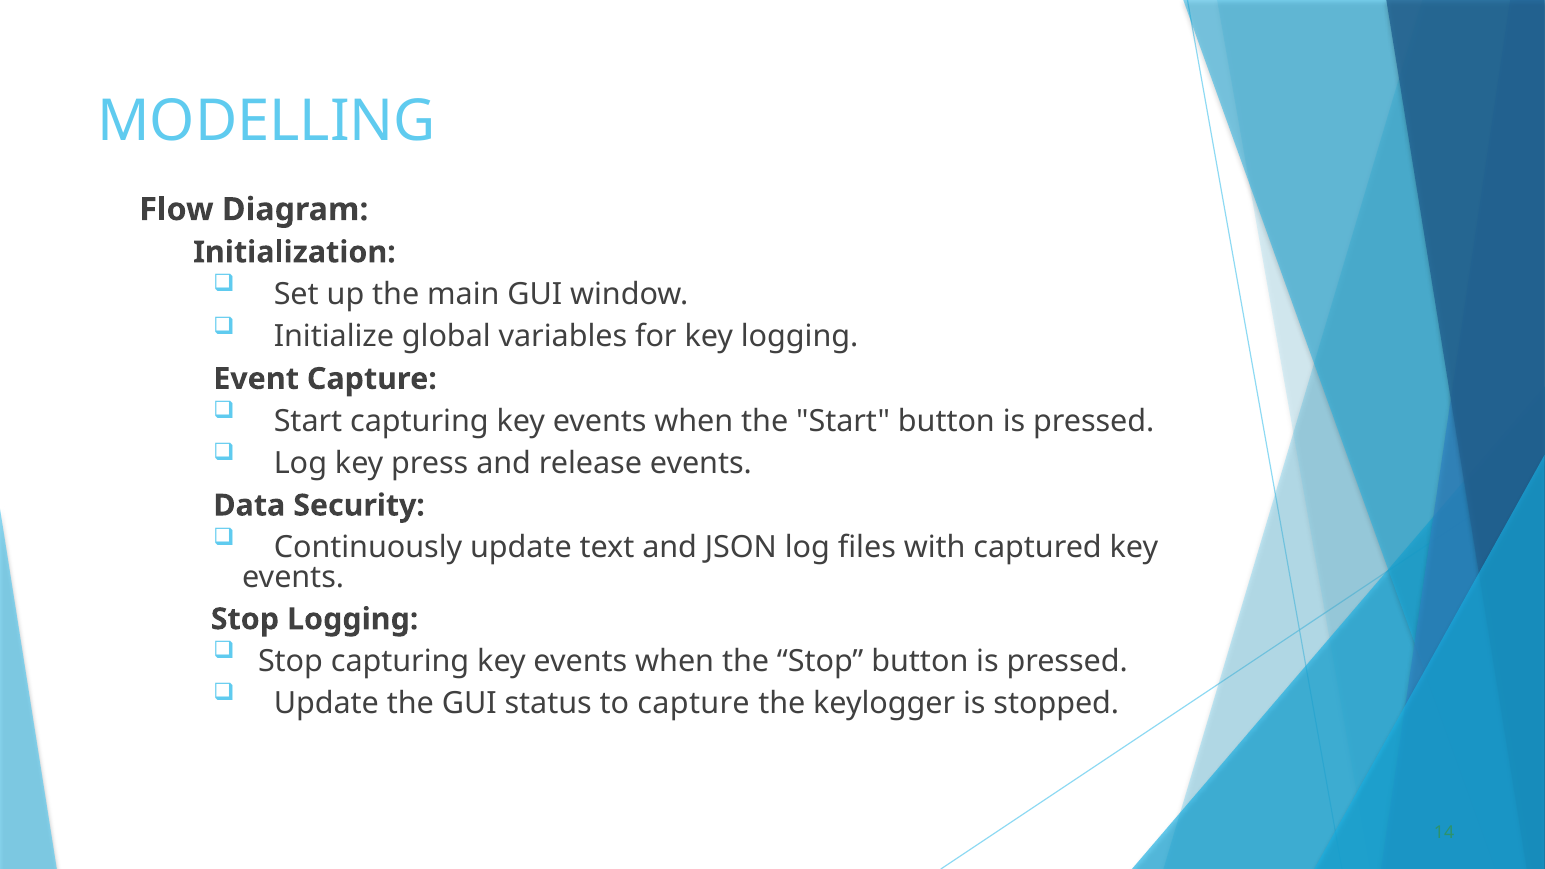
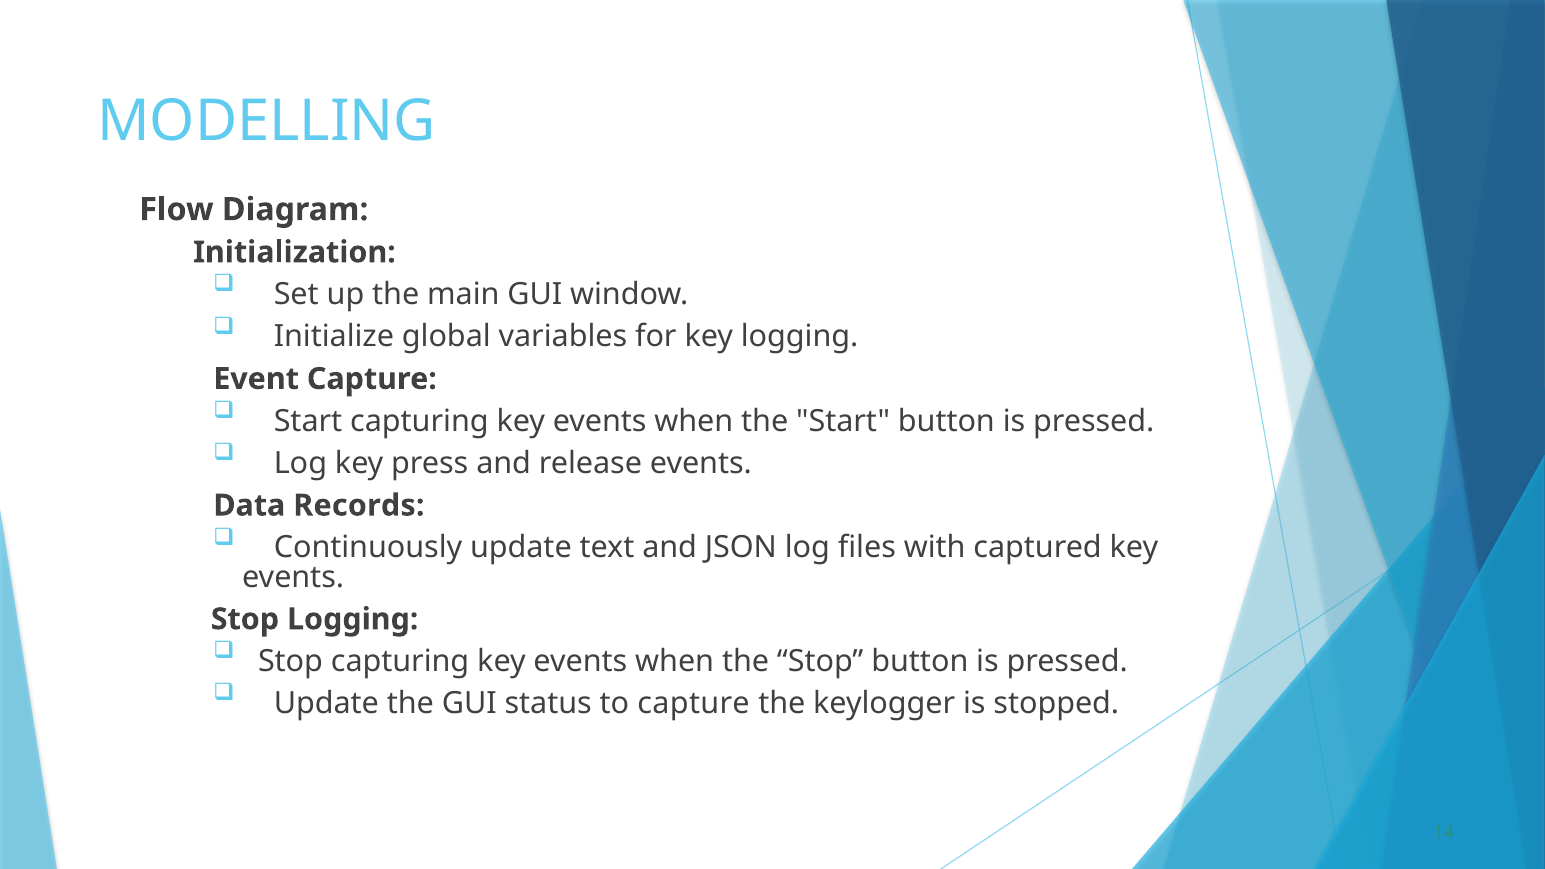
Security: Security -> Records (359, 506)
